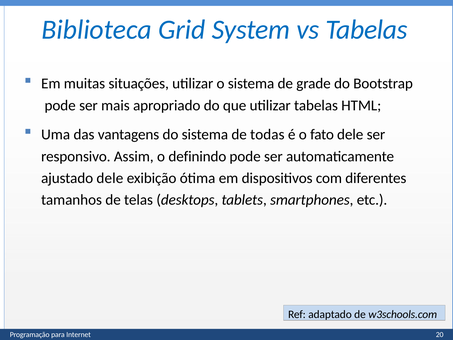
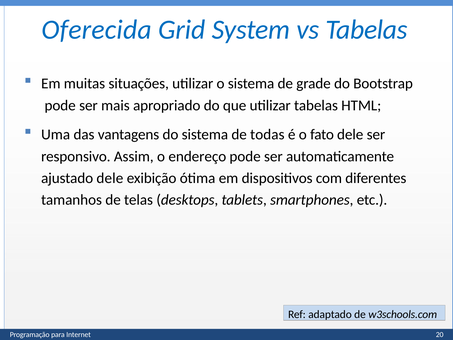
Biblioteca: Biblioteca -> Oferecida (97, 30)
definindo: definindo -> endereço (197, 156)
